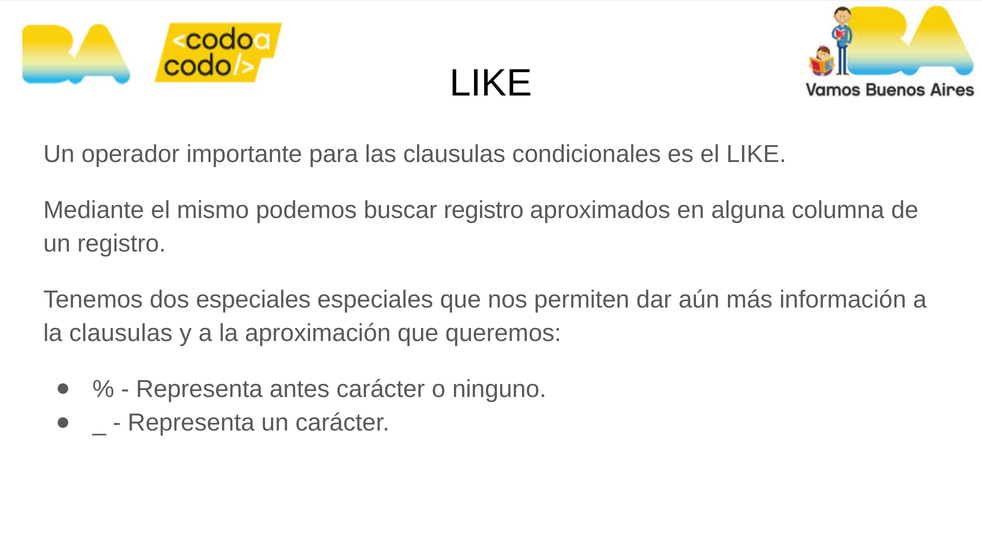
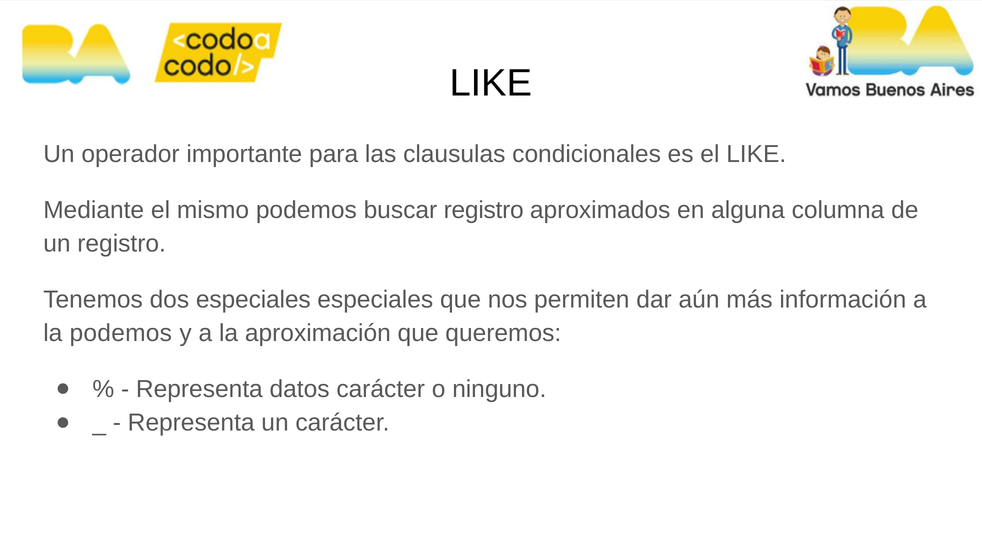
la clausulas: clausulas -> podemos (121, 334)
antes: antes -> datos (300, 389)
